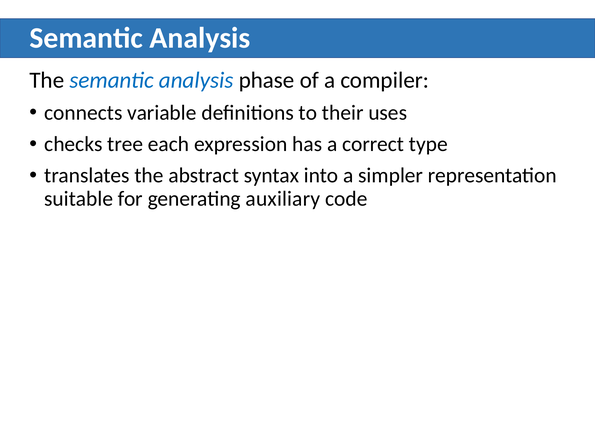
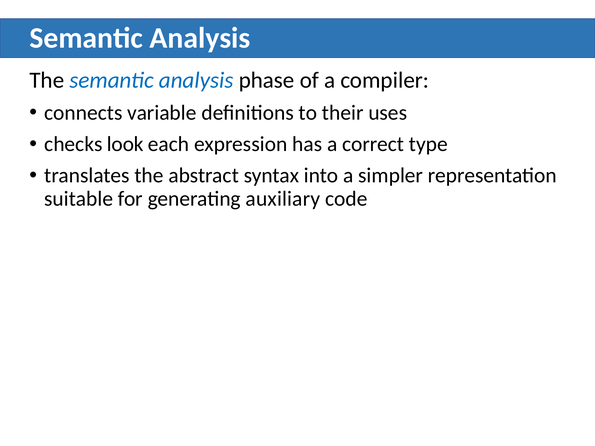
tree: tree -> look (125, 144)
